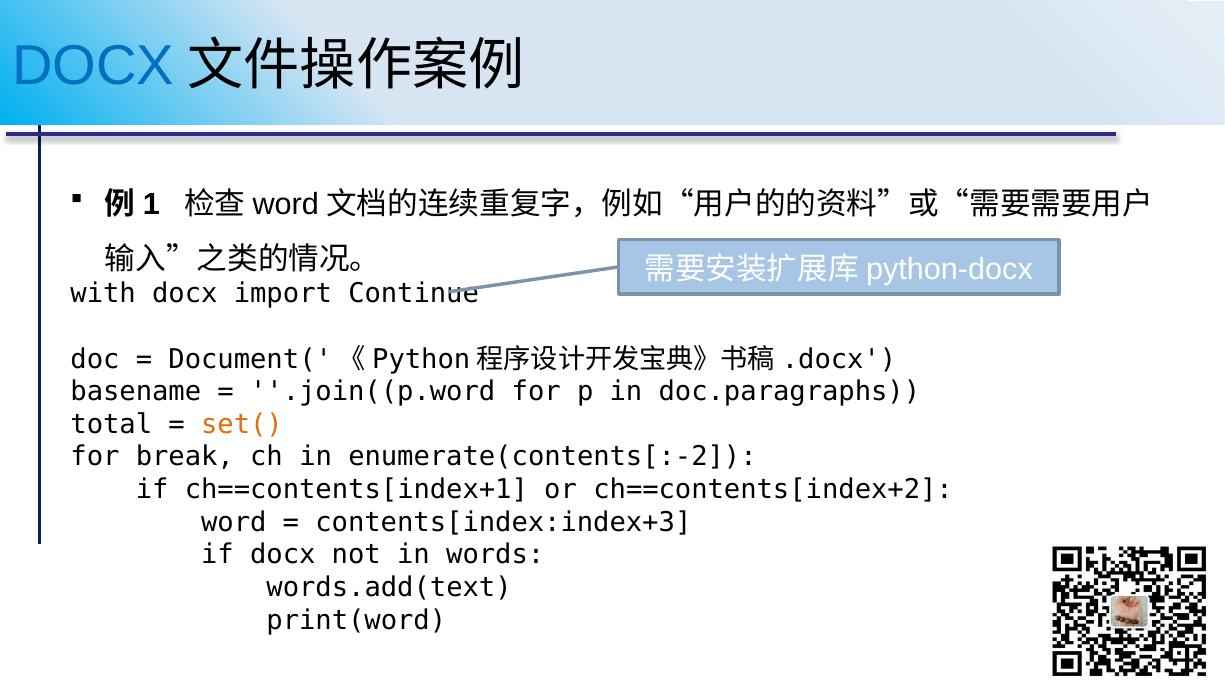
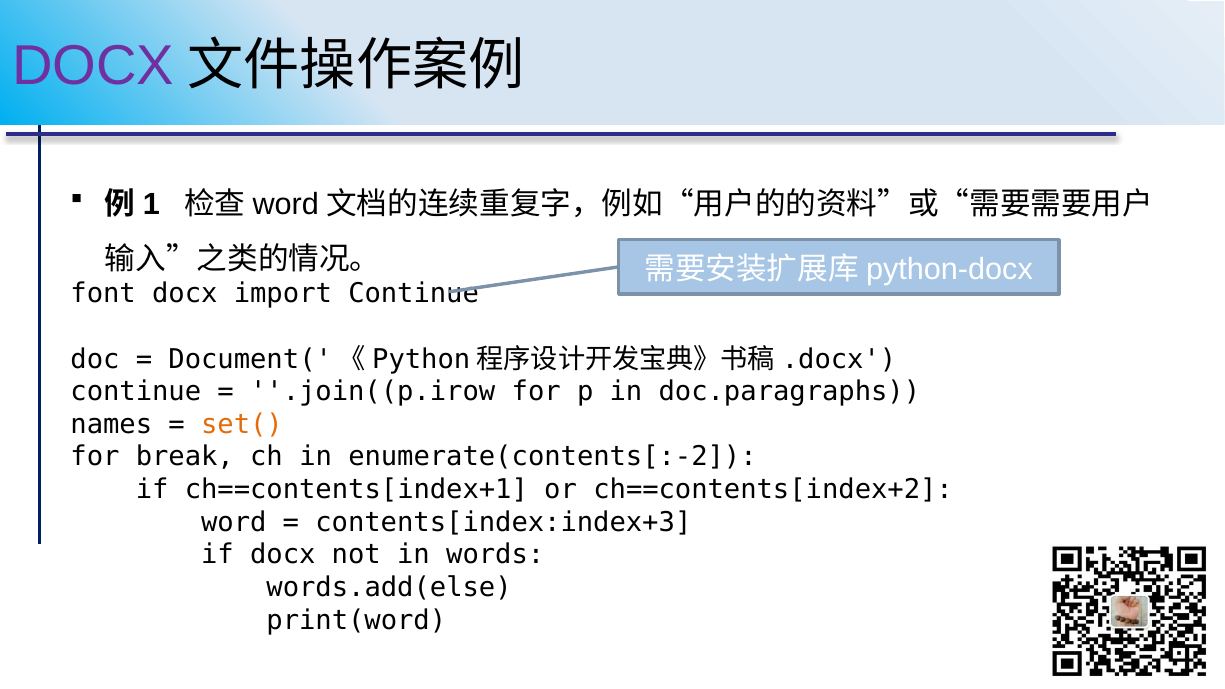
DOCX colour: blue -> purple (93, 66)
with: with -> font (103, 294)
basename: basename -> continue (136, 392)
.join((p.word: .join((p.word -> .join((p.irow (373, 392)
total: total -> names (111, 424)
words.add(text: words.add(text -> words.add(else (389, 588)
